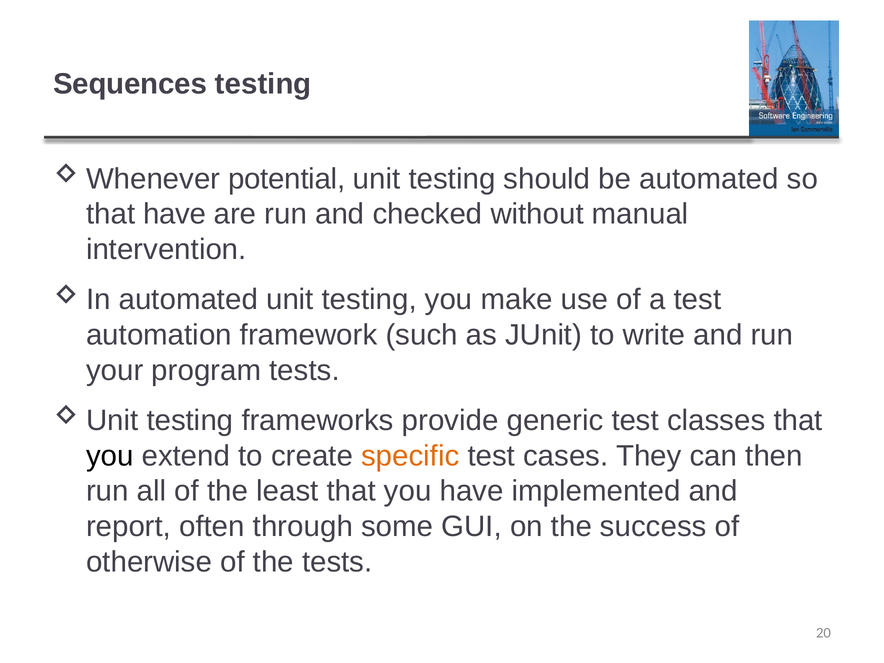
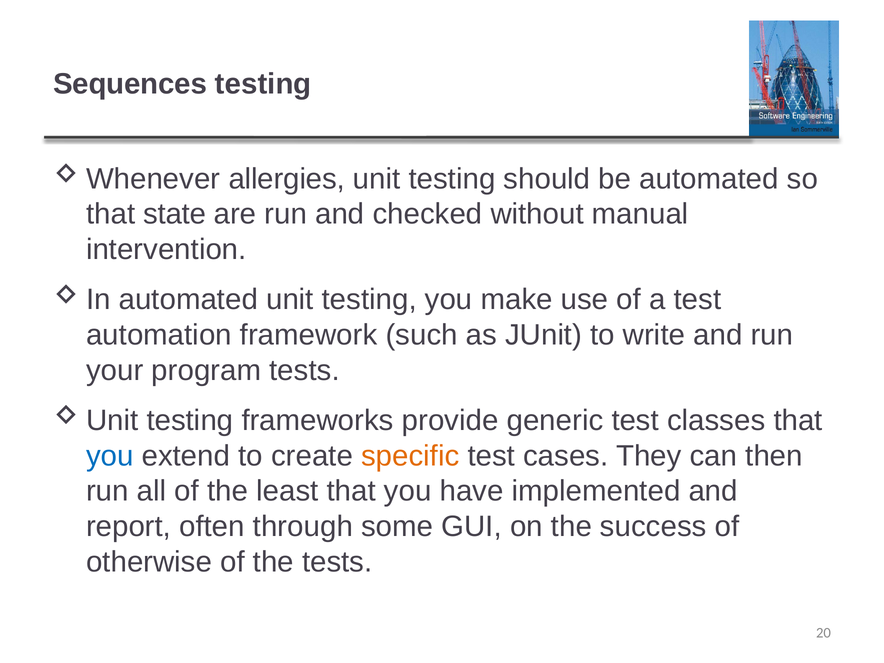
potential: potential -> allergies (287, 179)
that have: have -> state (175, 214)
you colour: black -> blue (110, 456)
